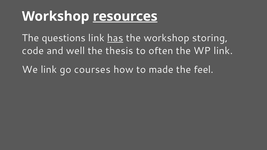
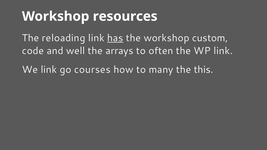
resources underline: present -> none (125, 16)
questions: questions -> reloading (64, 38)
storing: storing -> custom (210, 38)
thesis: thesis -> arrays (119, 51)
made: made -> many (161, 70)
feel: feel -> this (204, 70)
